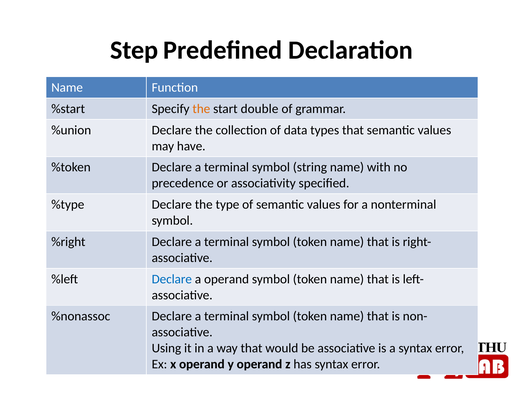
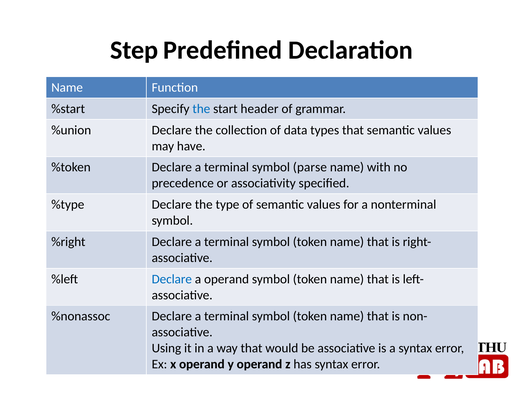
the colour: orange -> blue (201, 109)
double: double -> header (260, 109)
string: string -> parse (310, 167)
